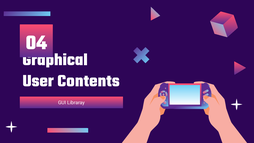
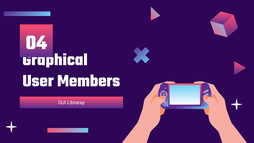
Contents: Contents -> Members (89, 80)
